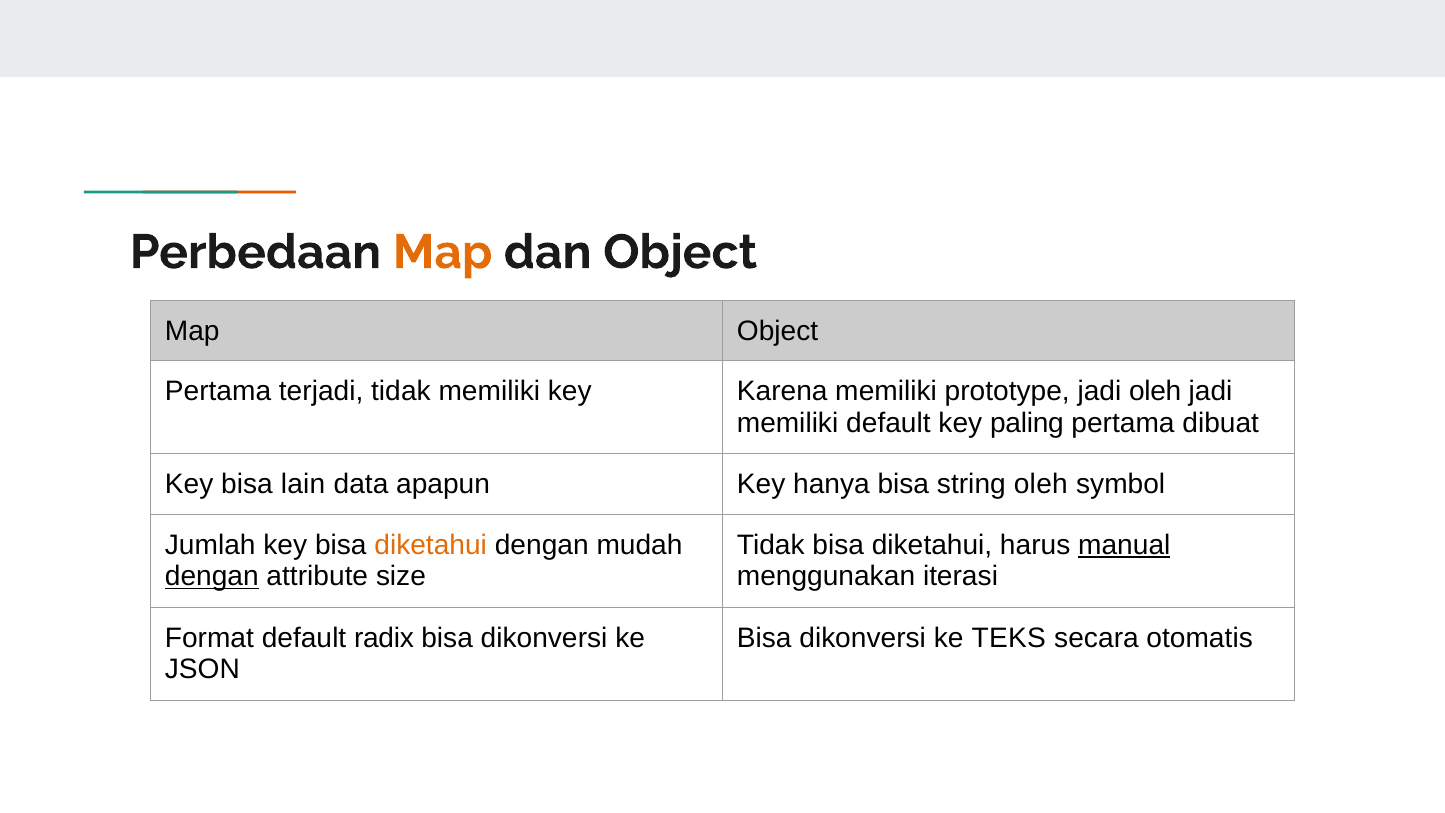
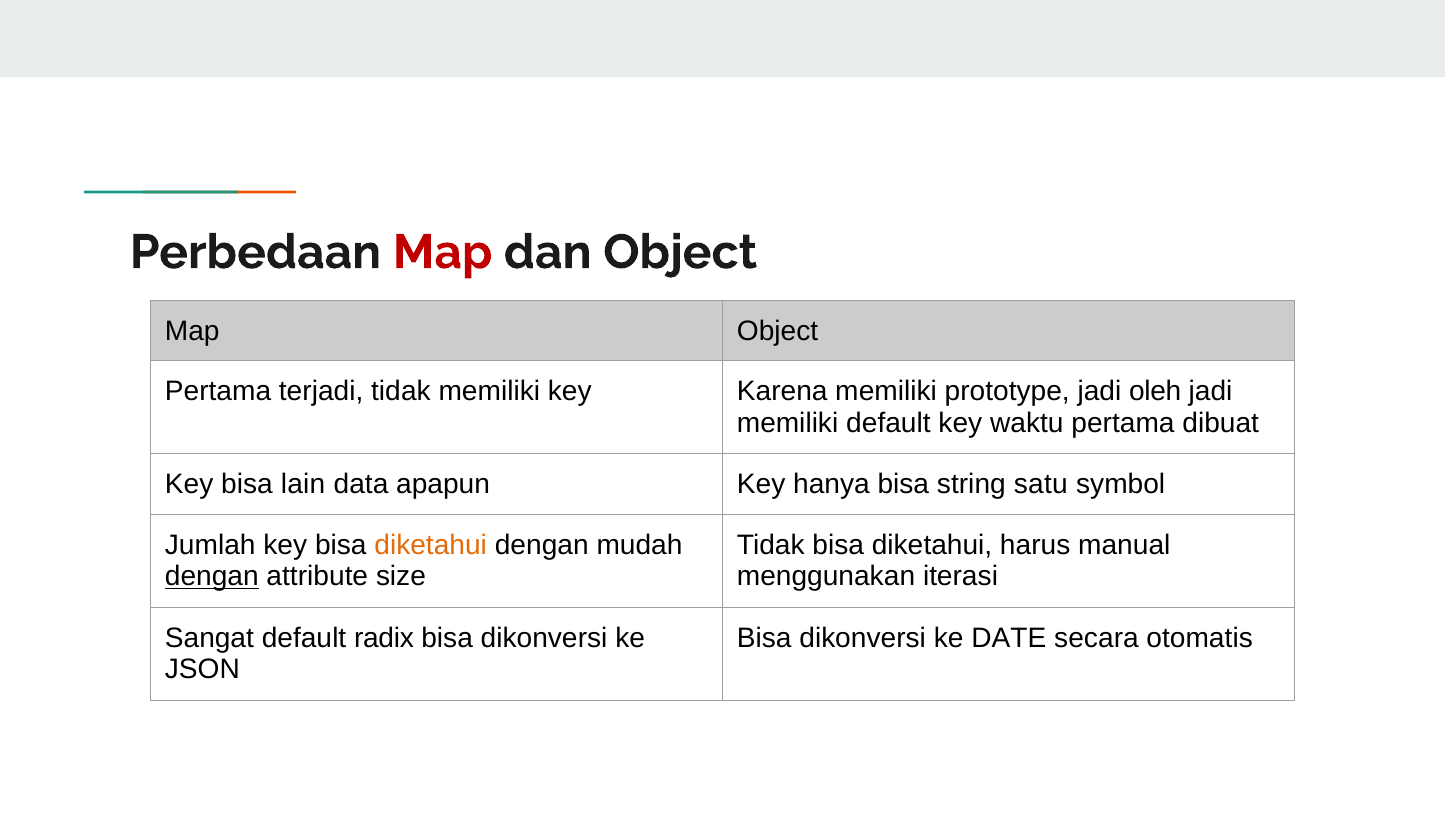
Map colour: orange -> red (443, 252)
paling: paling -> waktu (1027, 423)
string oleh: oleh -> satu (1041, 484)
manual underline: present -> none (1124, 545)
Format: Format -> Sangat (209, 638)
TEKS: TEKS -> DATE (1009, 638)
